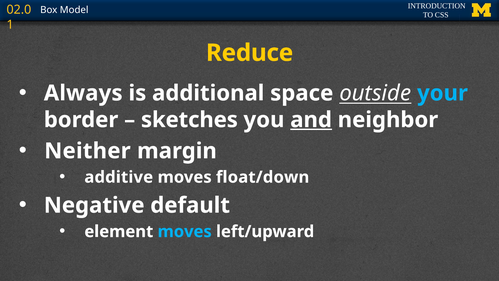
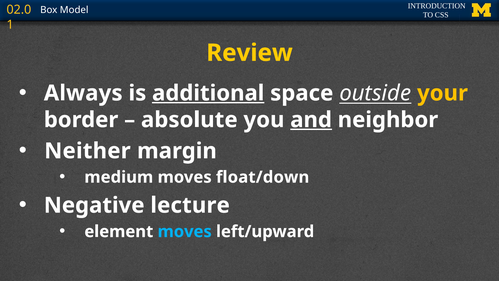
Reduce: Reduce -> Review (250, 53)
additional underline: none -> present (208, 93)
your colour: light blue -> yellow (442, 93)
sketches: sketches -> absolute (189, 120)
additive: additive -> medium (119, 177)
default: default -> lecture (190, 205)
